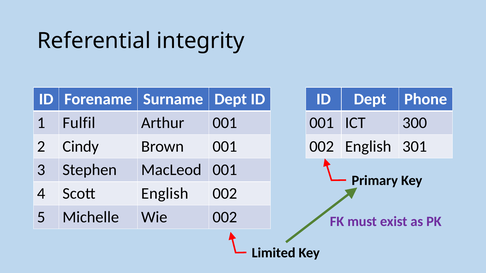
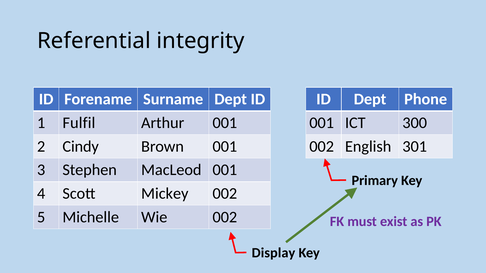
Scott English: English -> Mickey (165, 194)
Limited: Limited -> Display (273, 253)
